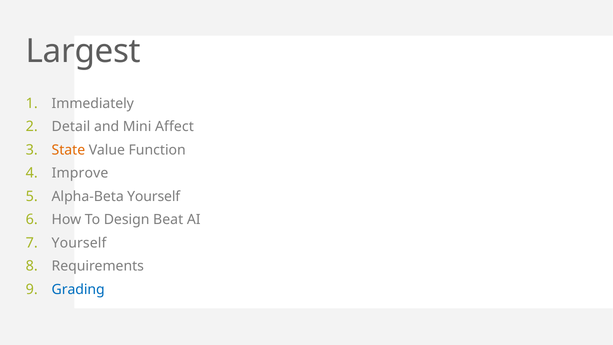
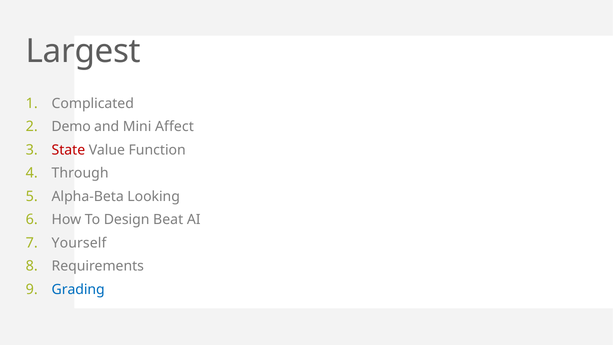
Immediately: Immediately -> Complicated (93, 103)
Detail: Detail -> Demo (71, 127)
State colour: orange -> red (68, 150)
Improve: Improve -> Through (80, 173)
Alpha-Beta Yourself: Yourself -> Looking (154, 196)
